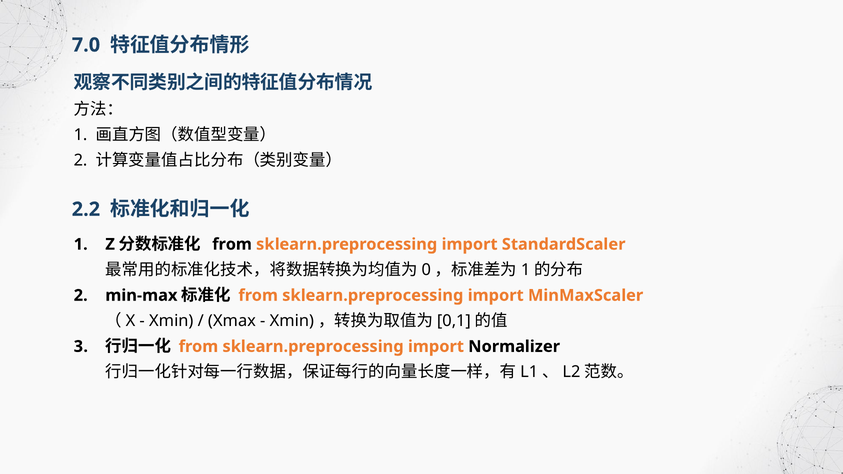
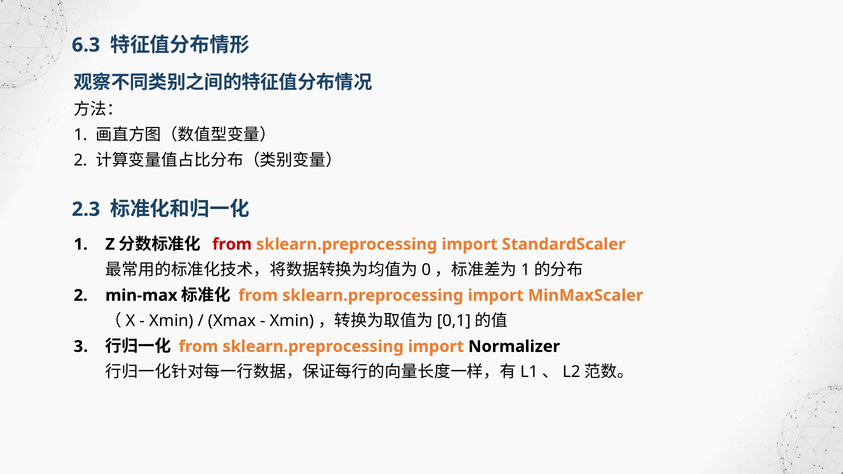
7.0: 7.0 -> 6.3 (86, 45)
2.2: 2.2 -> 2.3 (86, 209)
from colour: black -> red (232, 244)
